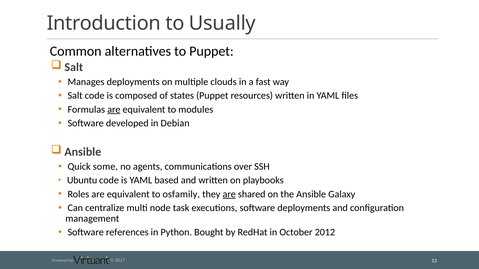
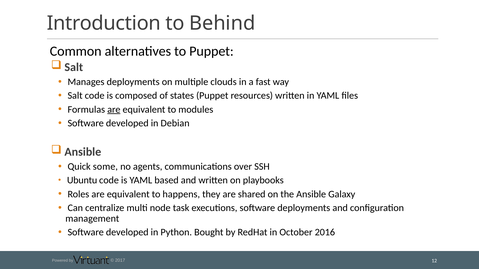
Usually: Usually -> Behind (222, 23)
osfamily: osfamily -> happens (181, 194)
are underline: present -> none (229, 194)
references: references -> developed (127, 233)
2012: 2012 -> 2016 (325, 233)
